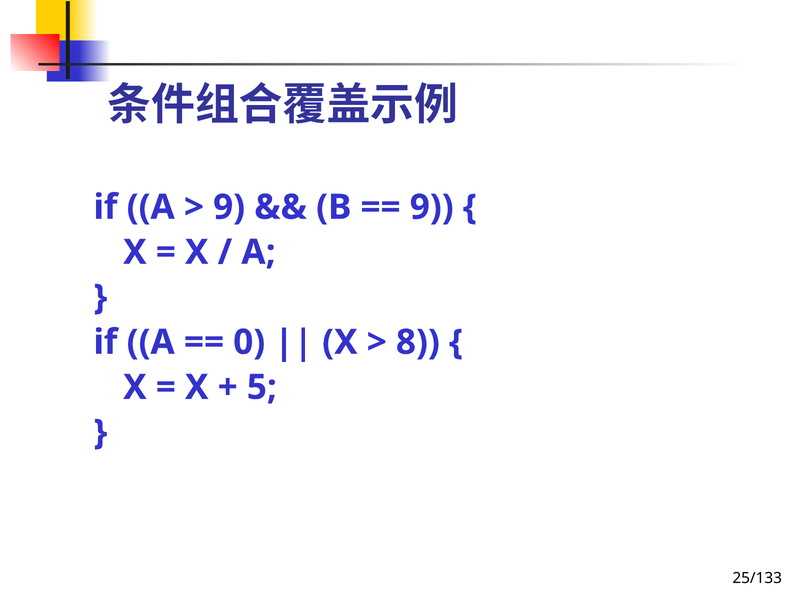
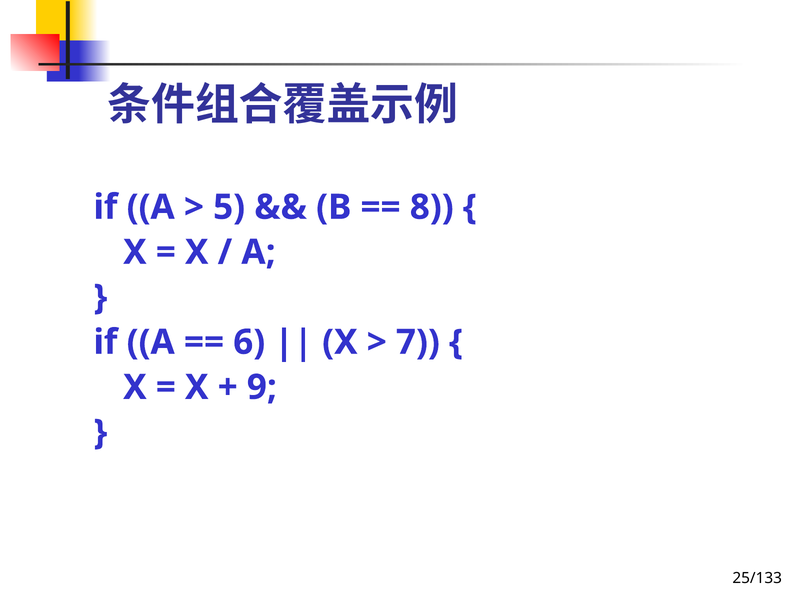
9: 9 -> 5 (229, 207)
9: 9 -> 8 (432, 207)
0: 0 -> 6 (249, 342)
8: 8 -> 7 (418, 342)
5: 5 -> 9 (262, 387)
